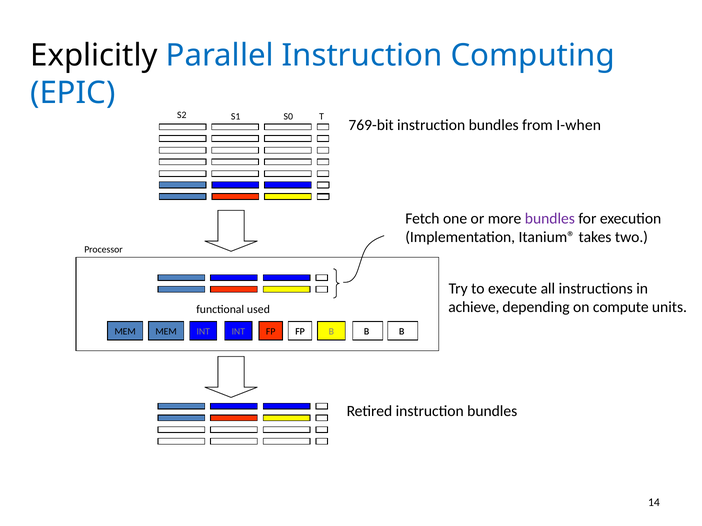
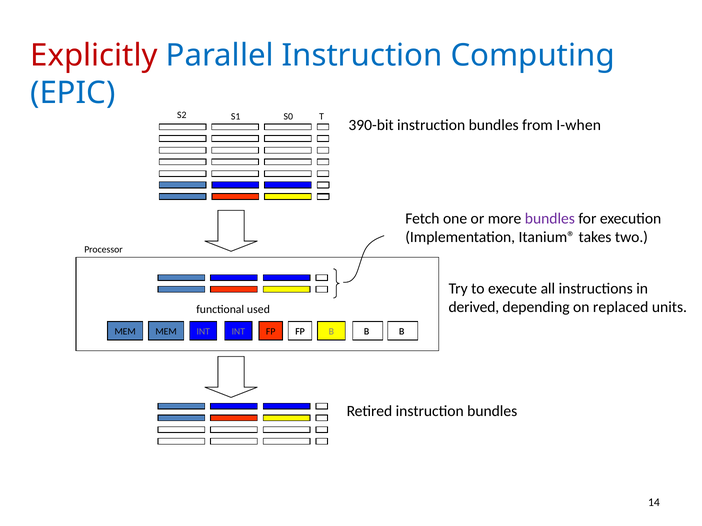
Explicitly colour: black -> red (94, 55)
769-bit: 769-bit -> 390-bit (371, 125)
achieve: achieve -> derived (474, 308)
compute: compute -> replaced (621, 308)
